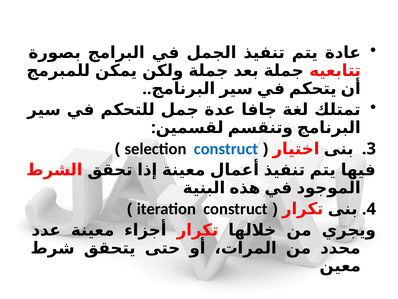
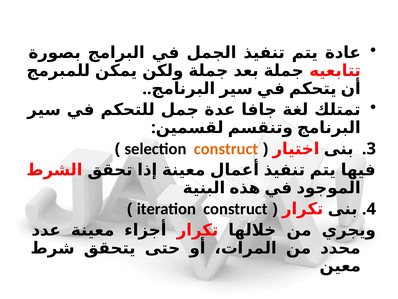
construct colour: blue -> orange (226, 149)
